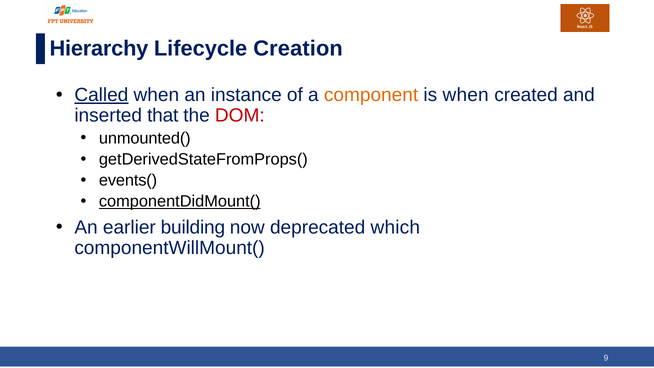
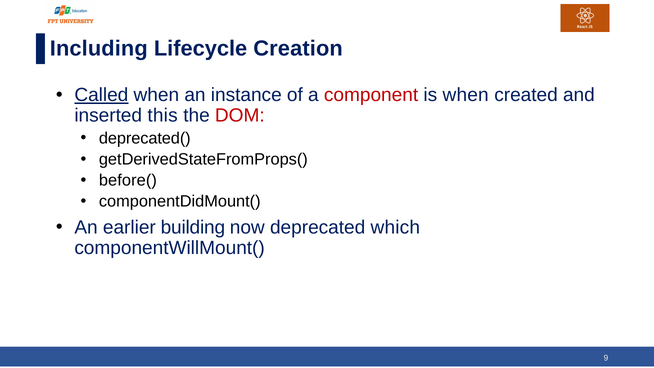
Hierarchy: Hierarchy -> Including (99, 49)
component colour: orange -> red (371, 95)
that: that -> this (163, 116)
unmounted(: unmounted( -> deprecated( (145, 138)
events(: events( -> before( (128, 180)
componentDidMount( underline: present -> none (180, 201)
